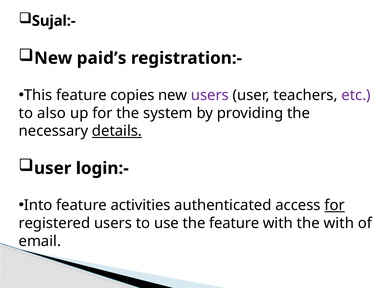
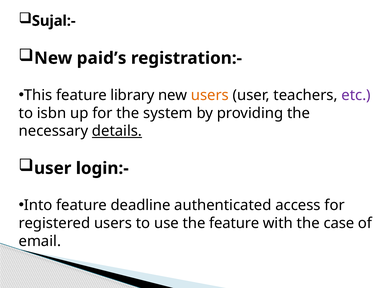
copies: copies -> library (132, 95)
users colour: purple -> orange (210, 95)
also: also -> isbn (52, 113)
activities: activities -> deadline (141, 205)
for underline: present -> none (335, 205)
the with: with -> case (339, 223)
